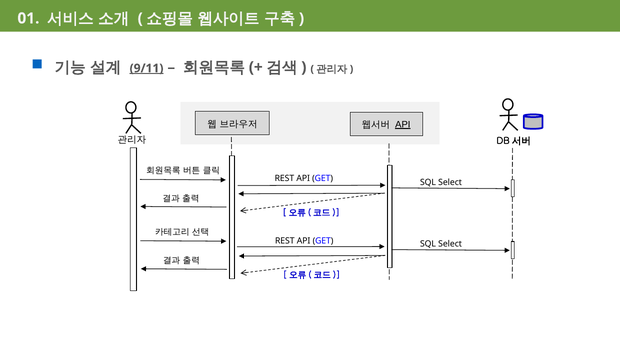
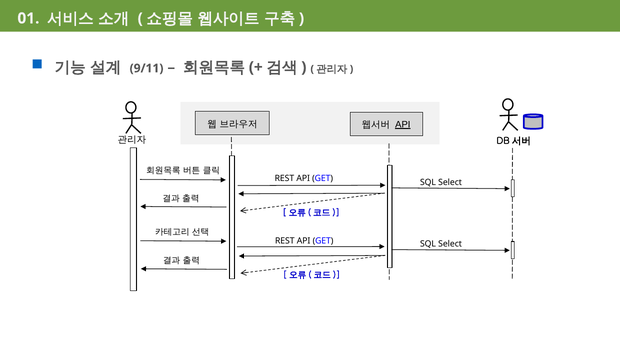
9/11 underline: present -> none (147, 68)
